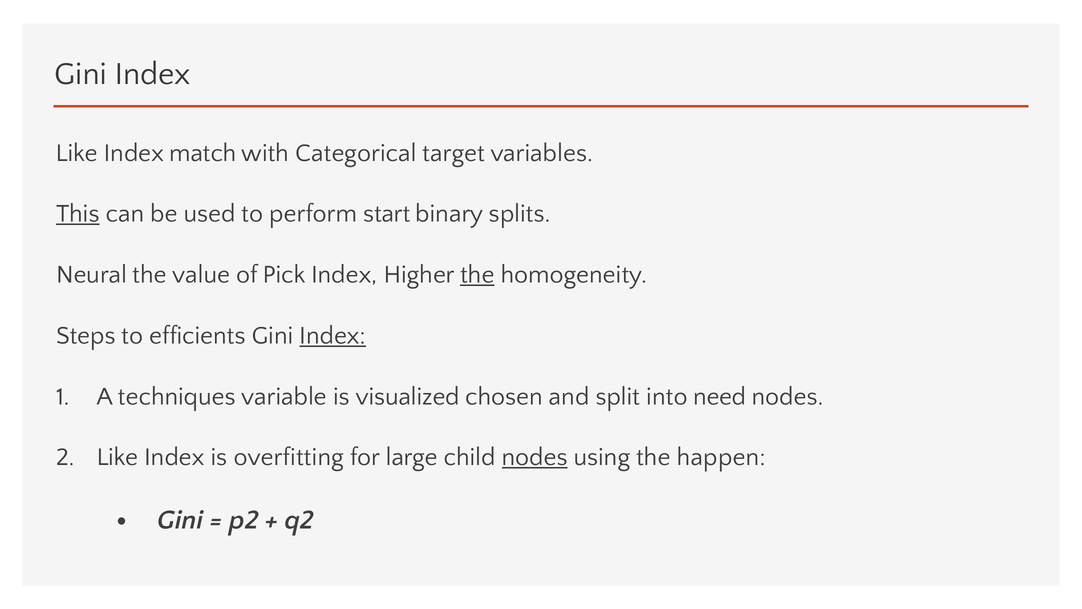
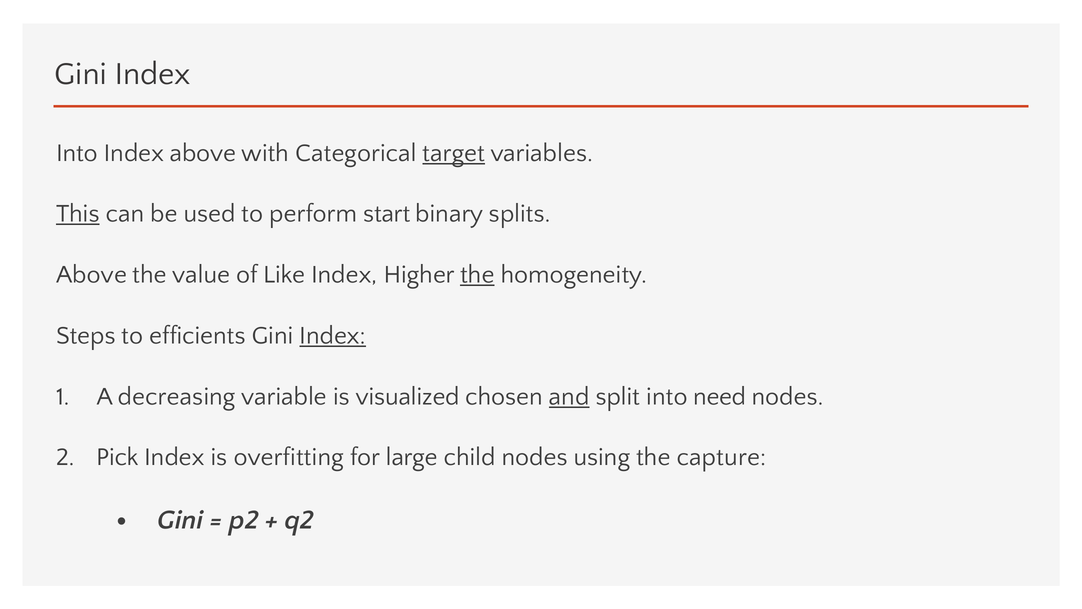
Like: Like -> Into (77, 153)
Index match: match -> above (203, 153)
target underline: none -> present (454, 153)
Neural: Neural -> Above (92, 274)
Pick: Pick -> Like (284, 274)
techniques: techniques -> decreasing (177, 396)
and underline: none -> present (569, 396)
Like: Like -> Pick (117, 457)
nodes underline: present -> none (535, 457)
happen: happen -> capture (721, 457)
